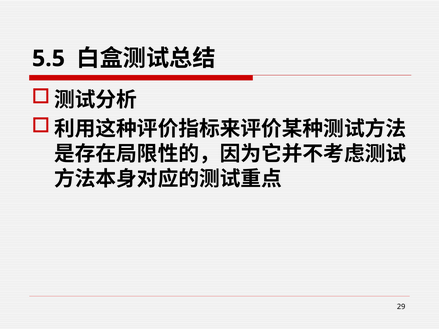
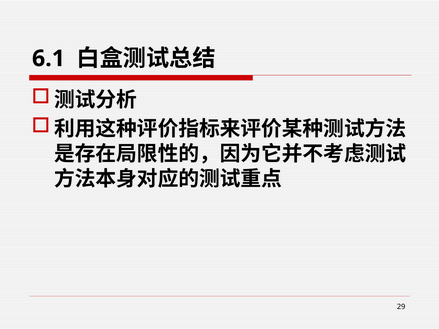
5.5: 5.5 -> 6.1 (48, 59)
